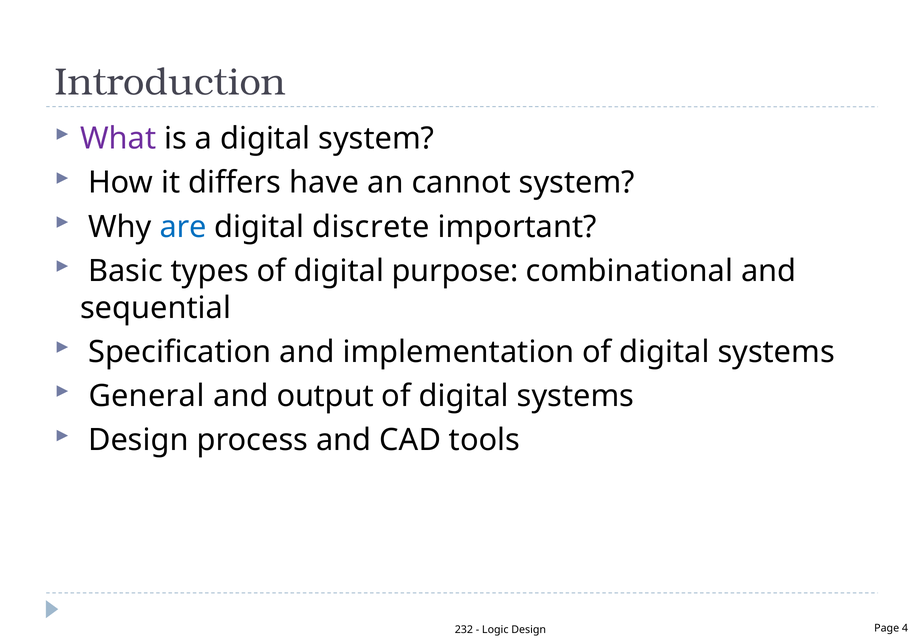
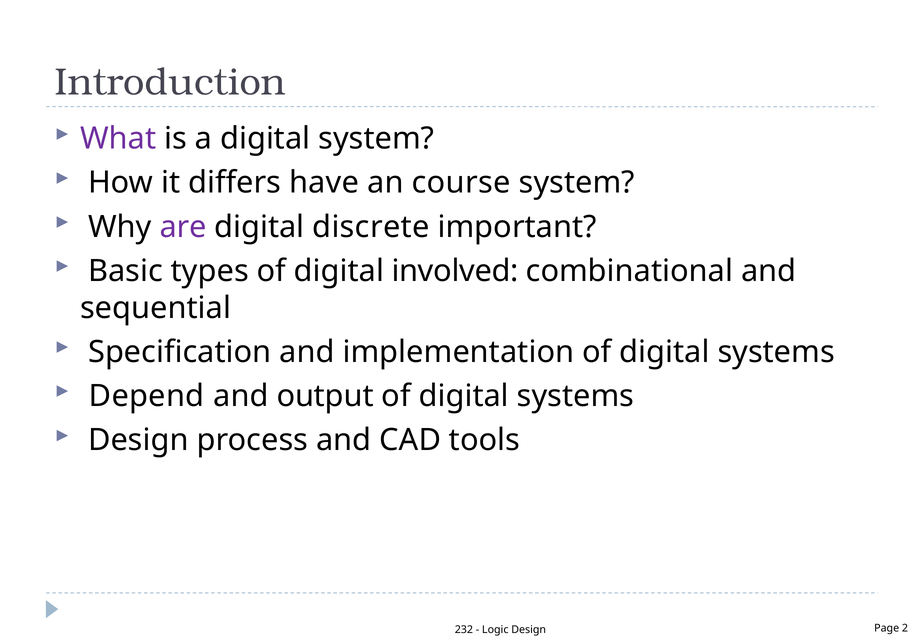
cannot: cannot -> course (461, 183)
are colour: blue -> purple (183, 227)
purpose: purpose -> involved (455, 271)
General: General -> Depend (147, 396)
4: 4 -> 2 (905, 628)
